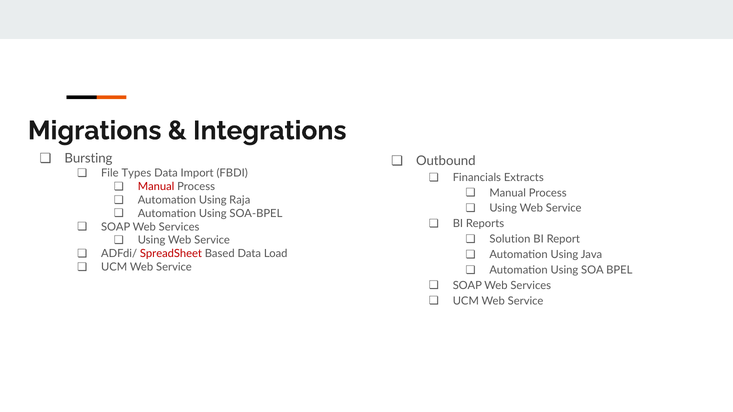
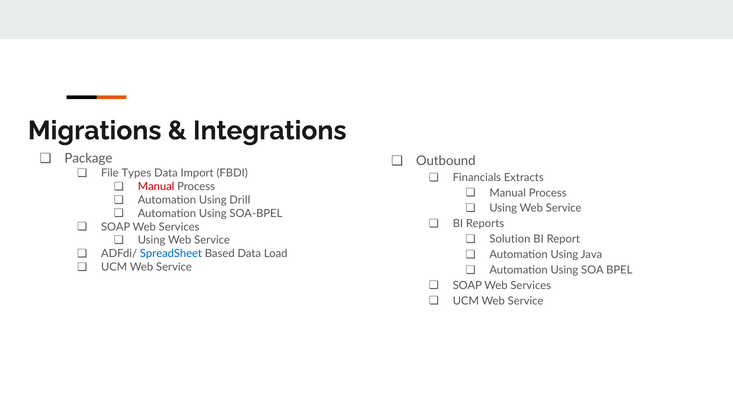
Bursting: Bursting -> Package (88, 159)
Raja: Raja -> Drill (240, 200)
SpreadSheet colour: red -> blue (171, 254)
